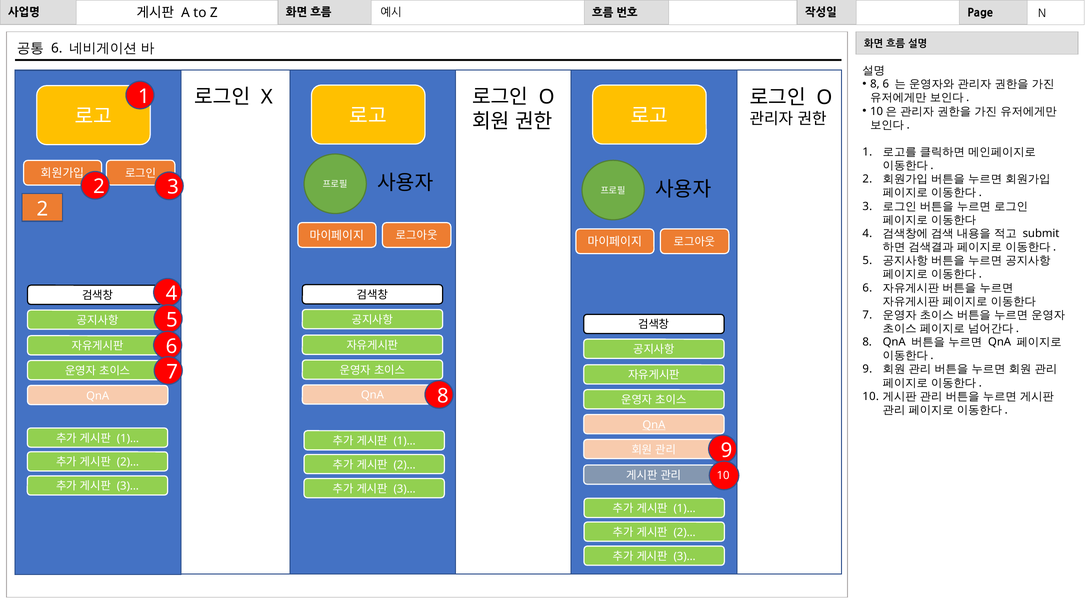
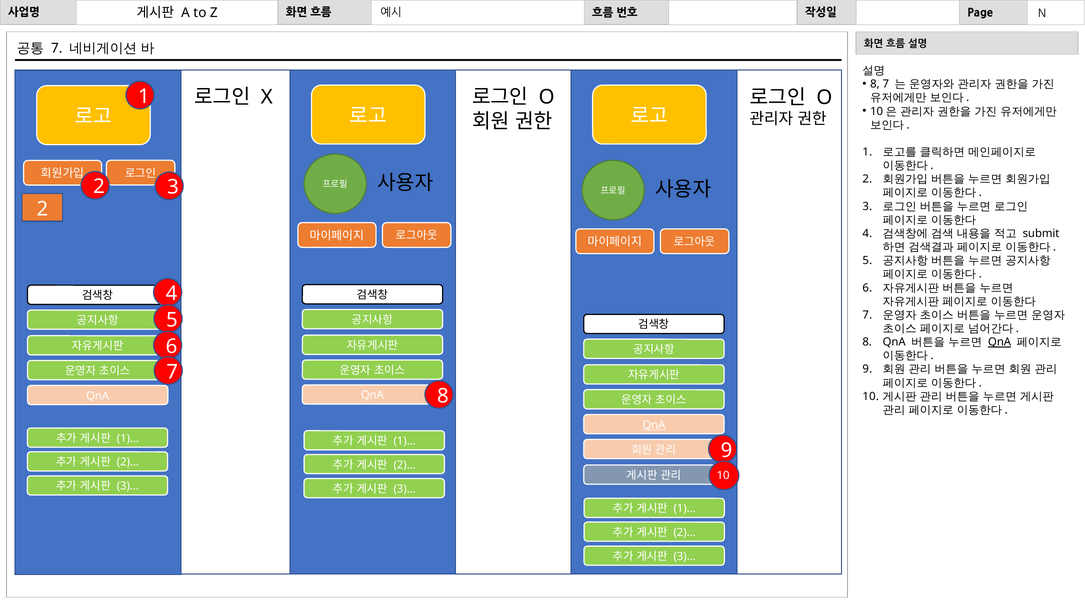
6: 6 -> 7 (57, 48)
8 6: 6 -> 7 (886, 84)
QnA underline: none -> present (1000, 342)
